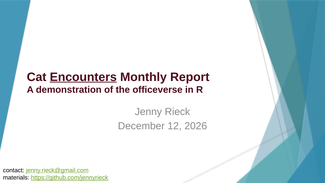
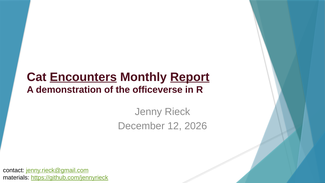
Report underline: none -> present (190, 77)
